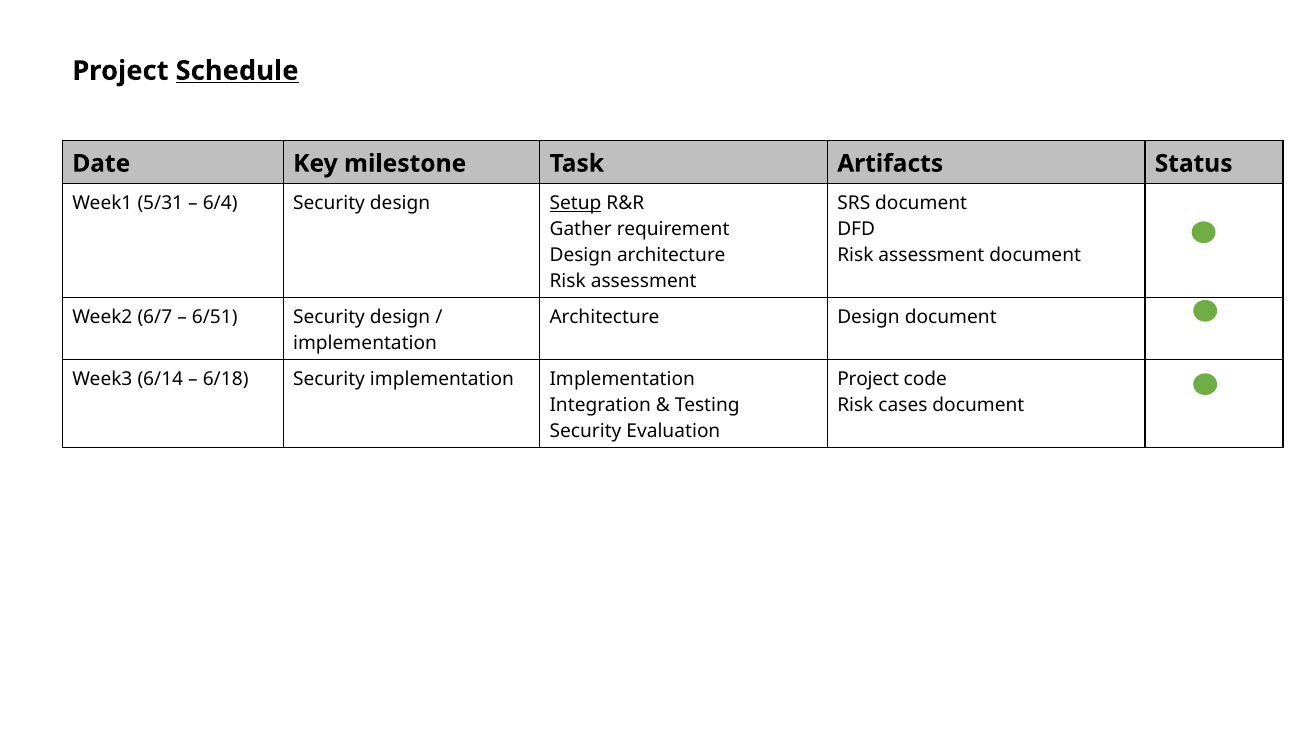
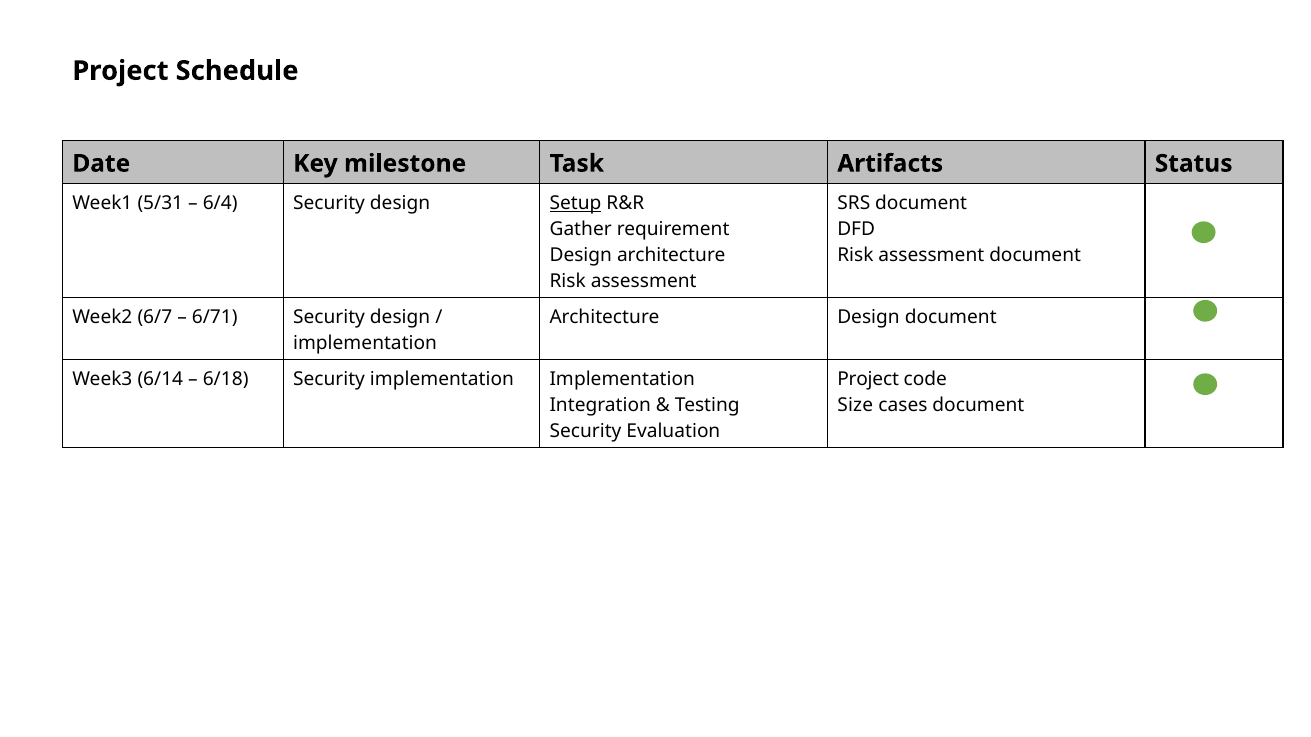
Schedule underline: present -> none (237, 71)
6/51: 6/51 -> 6/71 (215, 317)
Risk: Risk -> Size (855, 405)
